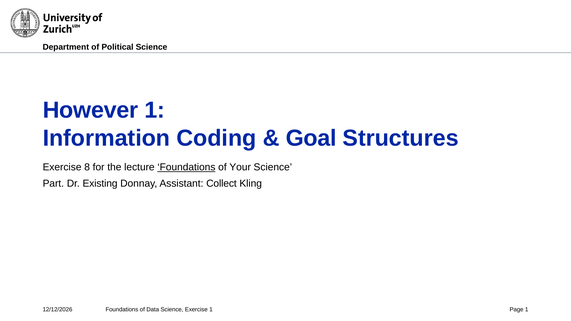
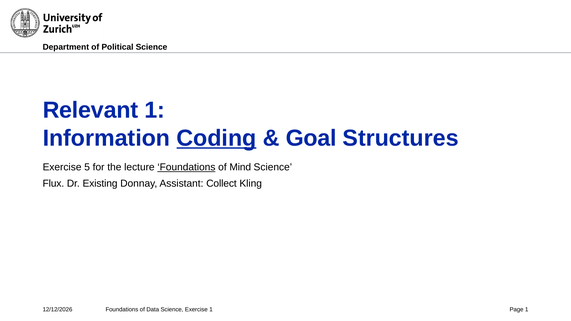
However: However -> Relevant (90, 110)
Coding underline: none -> present (216, 138)
8: 8 -> 5 (87, 167)
Your: Your -> Mind (240, 167)
Part: Part -> Flux (53, 184)
